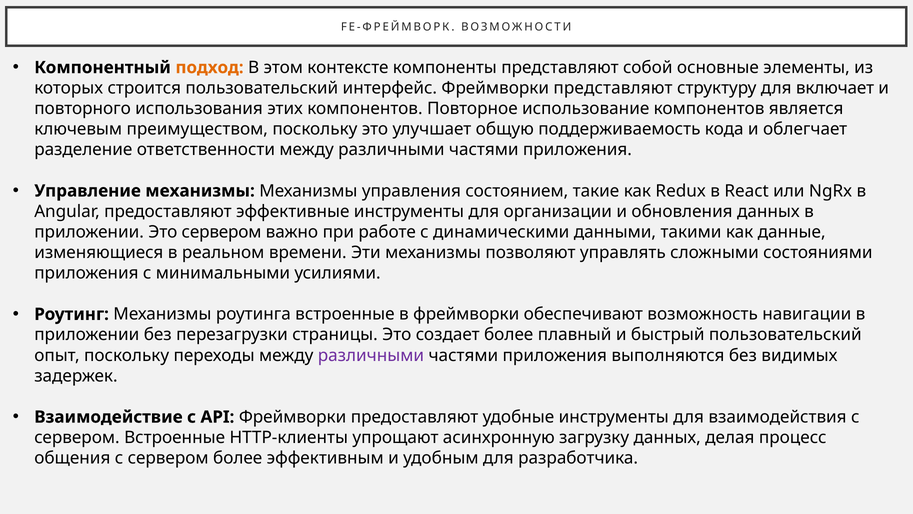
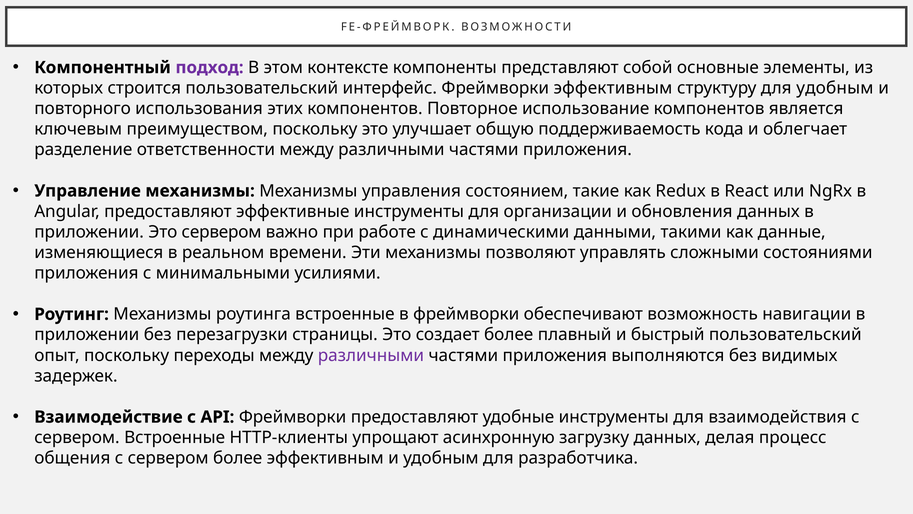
подход colour: orange -> purple (210, 67)
Фреймворки представляют: представляют -> эффективным (613, 88)
для включает: включает -> удобным (835, 88)
